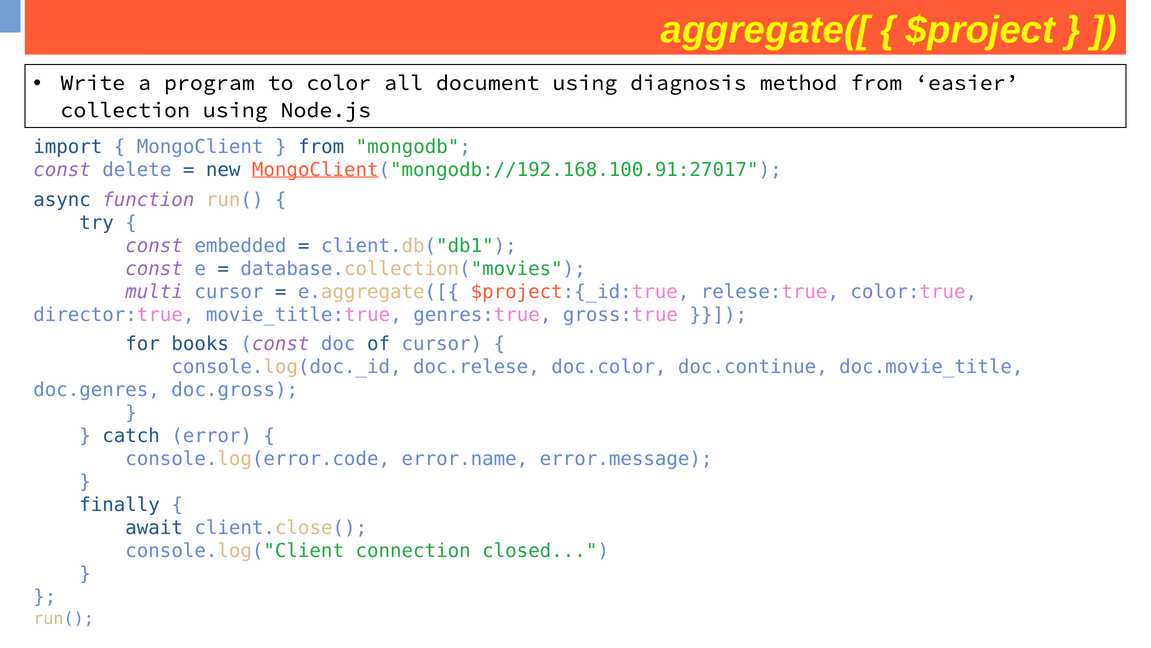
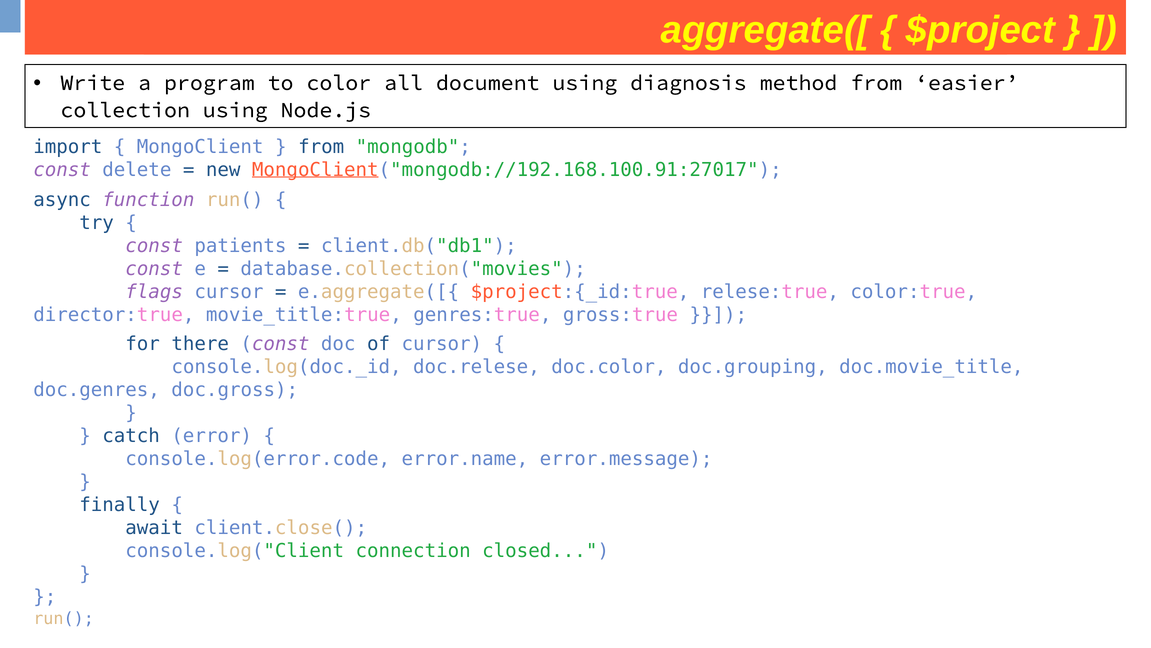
embedded: embedded -> patients (240, 246)
multi: multi -> flags (154, 292)
books: books -> there (200, 344)
doc.continue: doc.continue -> doc.grouping (753, 367)
